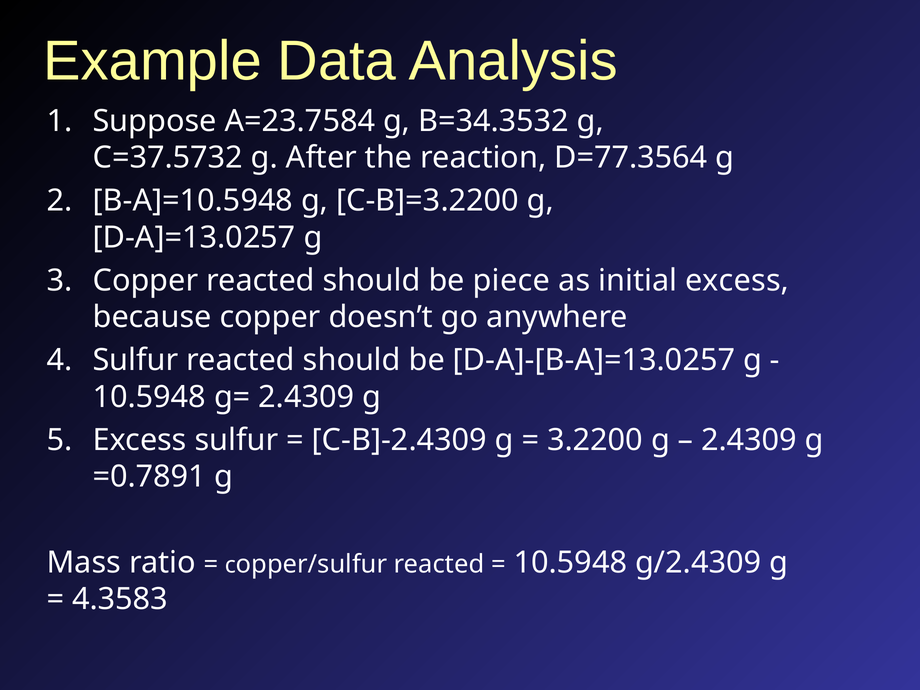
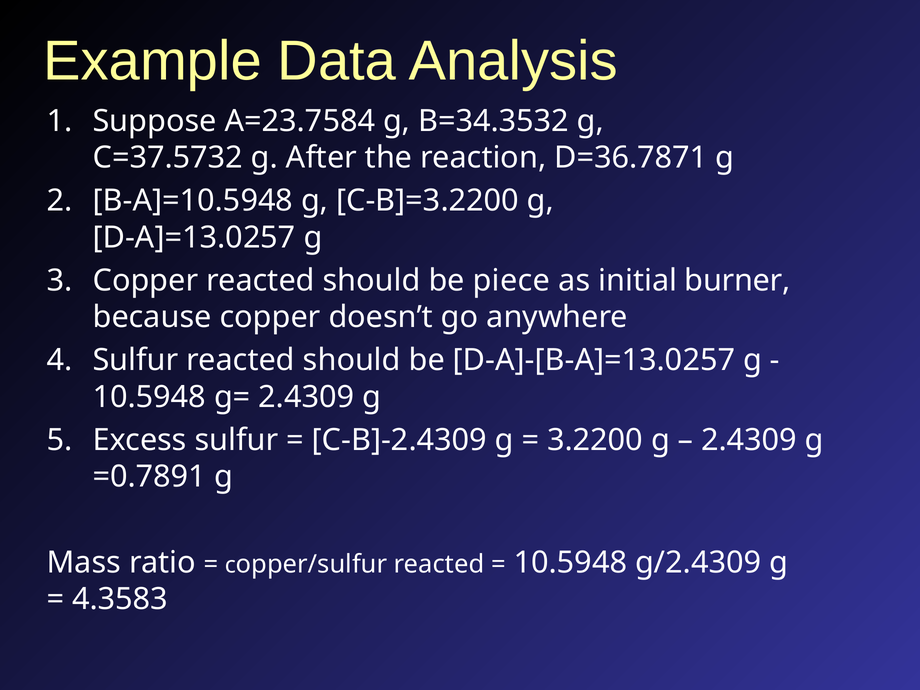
D=77.3564: D=77.3564 -> D=36.7871 (631, 158)
initial excess: excess -> burner (737, 280)
